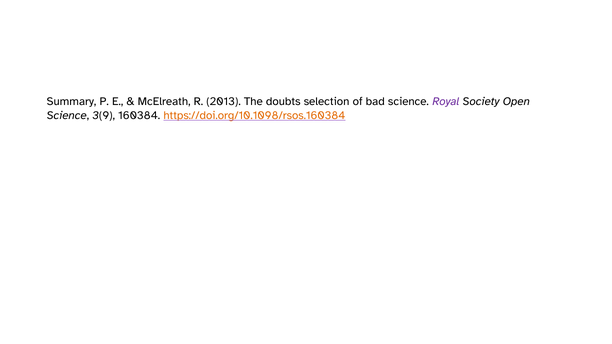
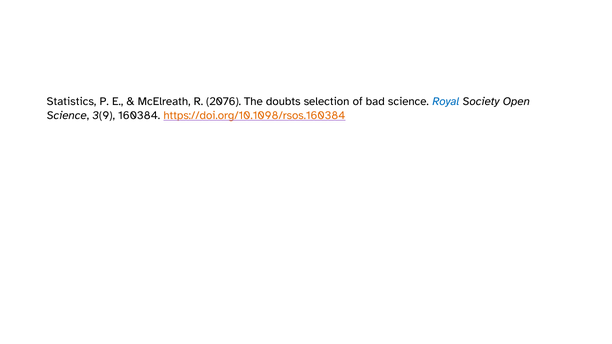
Summary: Summary -> Statistics (71, 102)
2013: 2013 -> 2076 (224, 102)
Royal colour: purple -> blue (446, 102)
